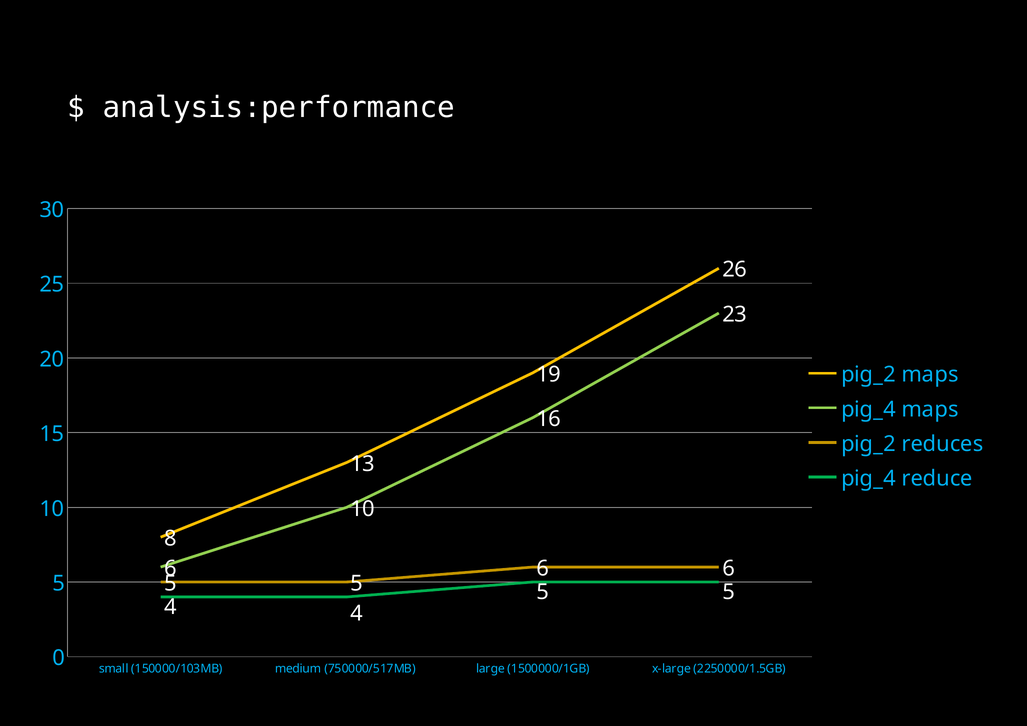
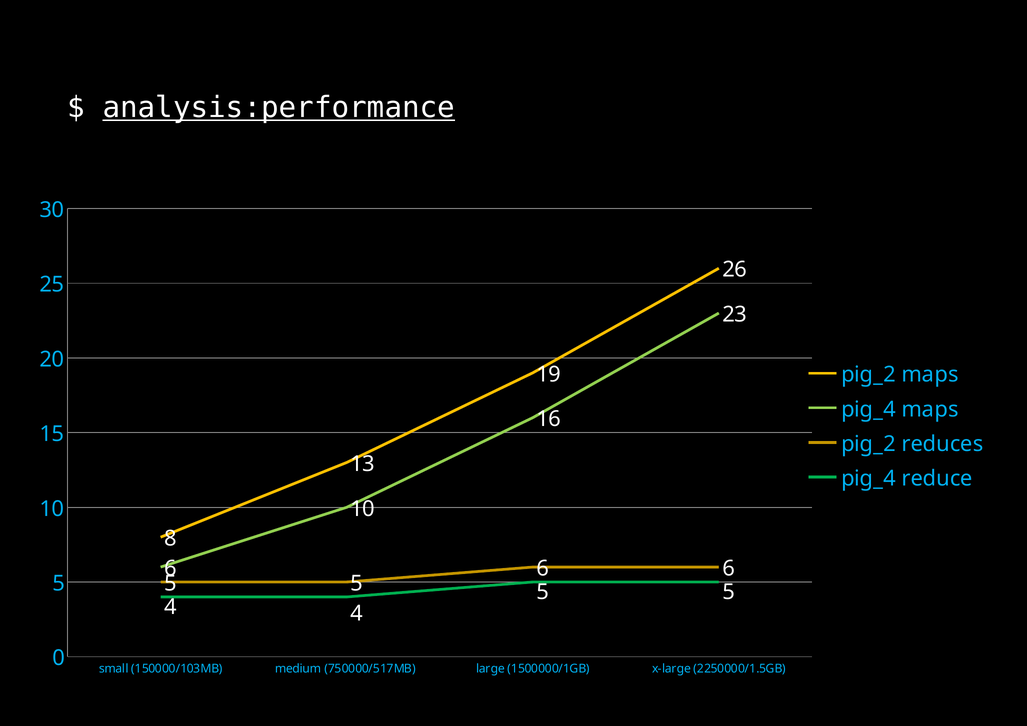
analysis:performance underline: none -> present (279, 108)
